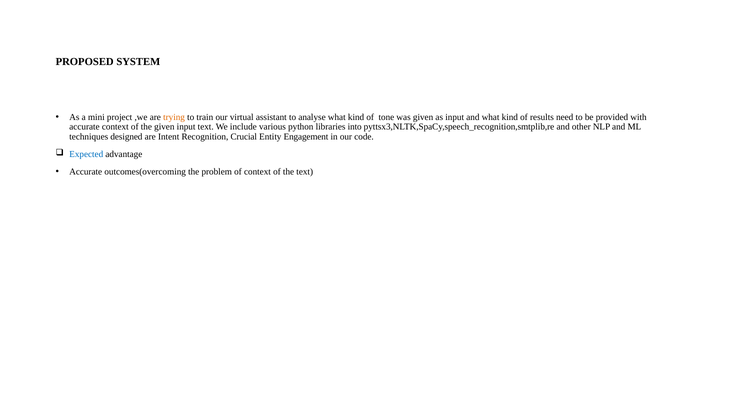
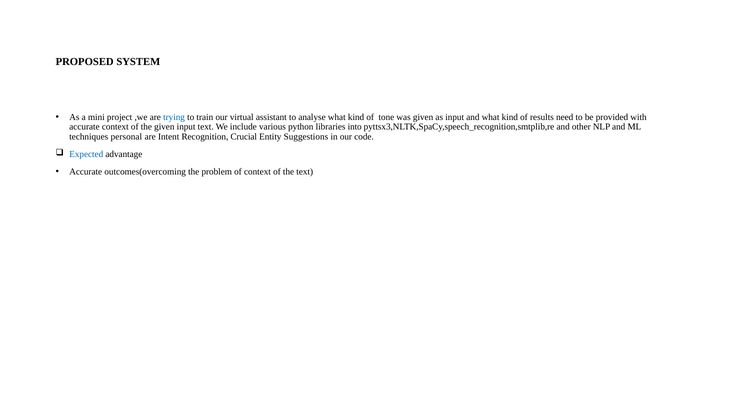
trying colour: orange -> blue (174, 117)
designed: designed -> personal (126, 137)
Engagement: Engagement -> Suggestions (306, 137)
